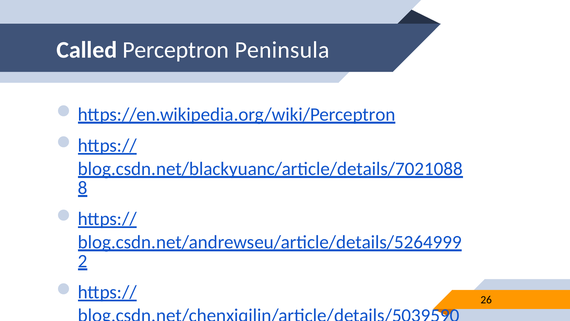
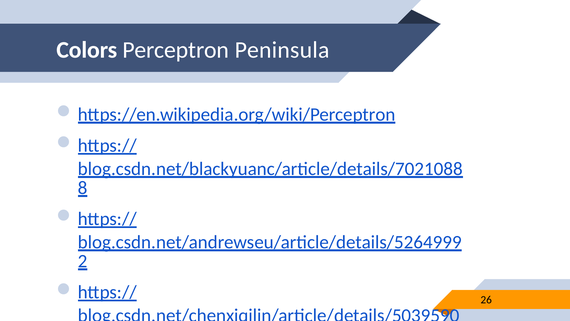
Called: Called -> Colors (87, 50)
